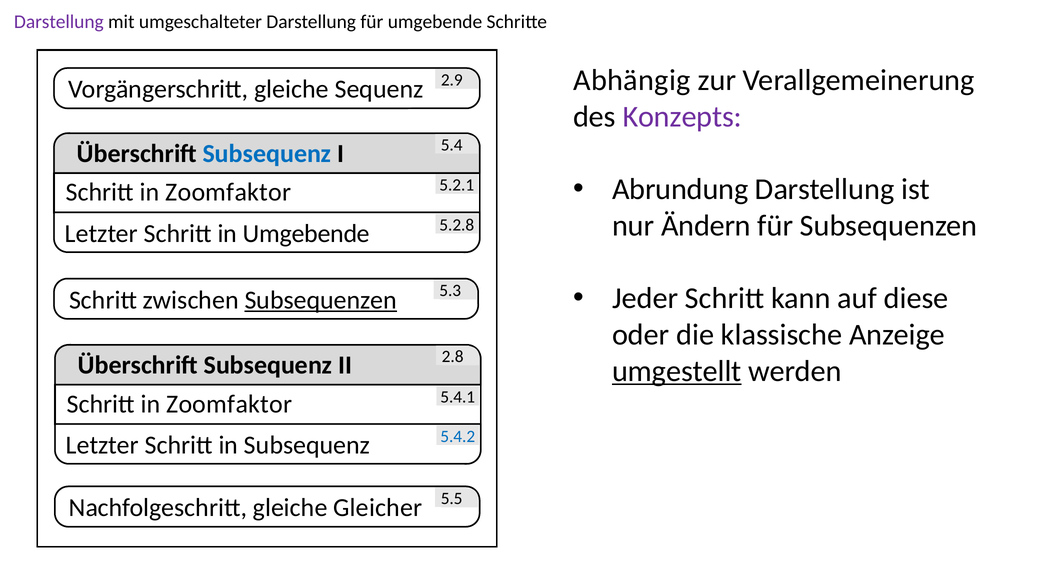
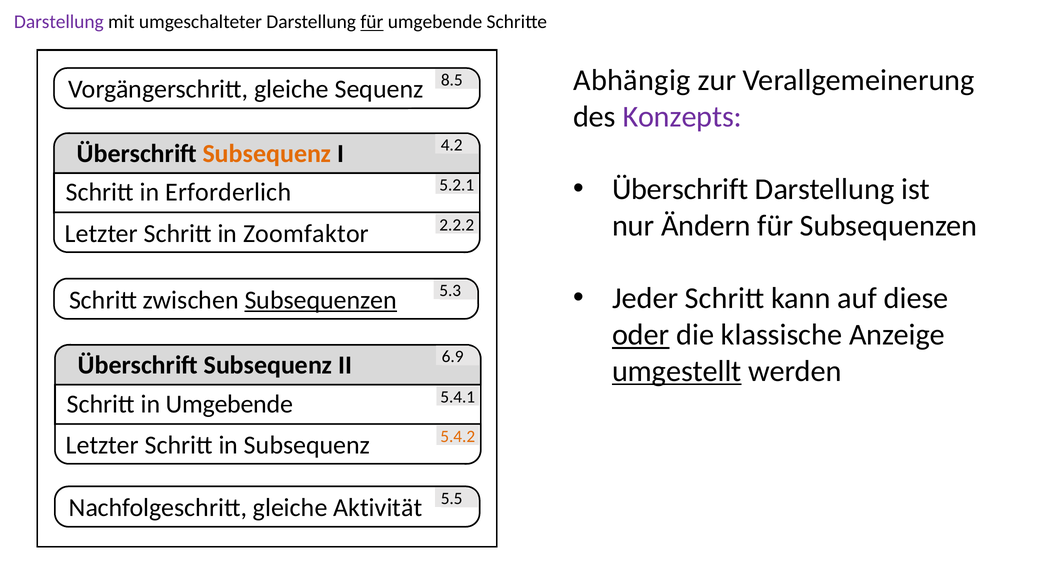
für underline: none -> present (372, 22)
2.9: 2.9 -> 8.5 (452, 80)
Subsequenz colour: blue -> orange (267, 154)
5.4: 5.4 -> 4.2 (452, 145)
Abrundung: Abrundung -> Überschrift (680, 190)
Zoomfaktor: Zoomfaktor -> Erforderlich (228, 193)
5.2.8: 5.2.8 -> 2.2.2 (457, 225)
in Umgebende: Umgebende -> Zoomfaktor (306, 234)
oder underline: none -> present (641, 335)
2.8: 2.8 -> 6.9 (453, 357)
Zoomfaktor: Zoomfaktor -> Umgebende (229, 404)
5.4.2 colour: blue -> orange (458, 437)
Gleicher: Gleicher -> Aktivität (378, 508)
